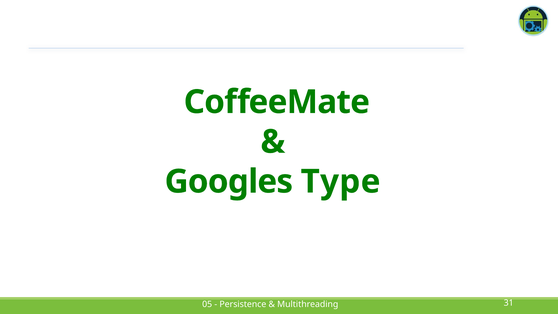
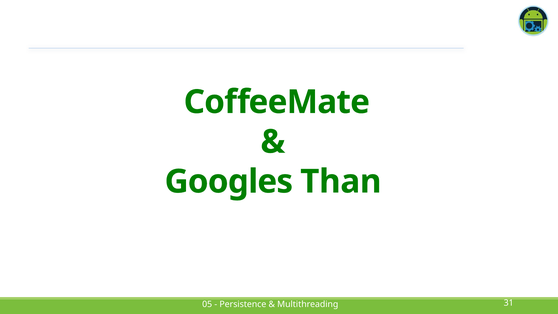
Type: Type -> Than (341, 182)
